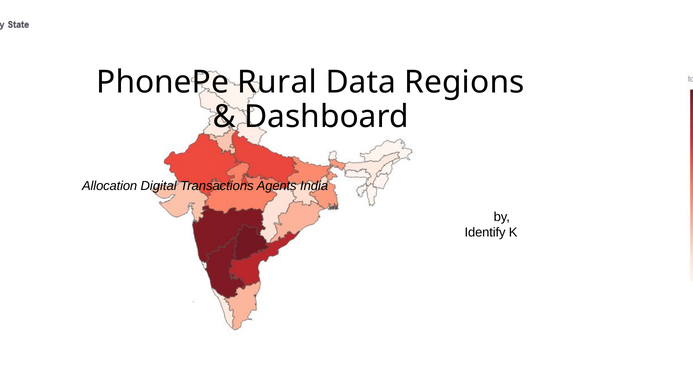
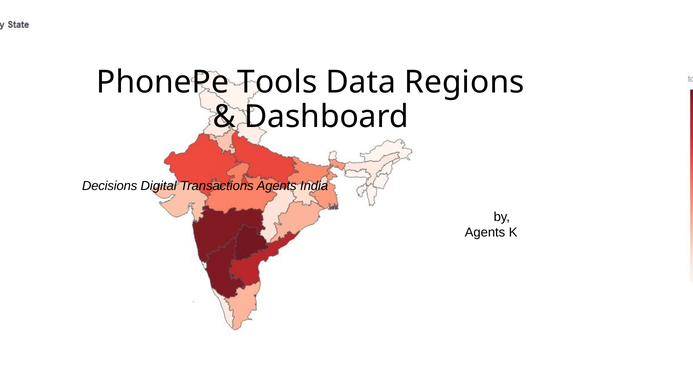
Rural: Rural -> Tools (277, 82)
Allocation: Allocation -> Decisions (110, 186)
Identify: Identify -> Agents (485, 233)
